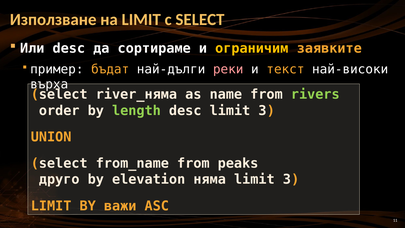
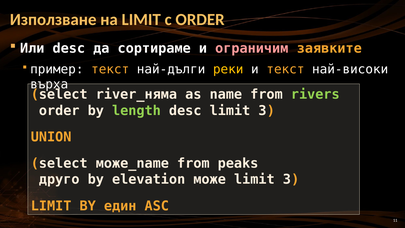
с SELECT: SELECT -> ORDER (200, 20)
ограничим colour: yellow -> pink (252, 49)
пример бъдат: бъдат -> текст (110, 69)
реки colour: pink -> yellow (228, 69)
from_name: from_name -> може_name (132, 163)
няма: няма -> може (210, 179)
важи: важи -> един (120, 206)
